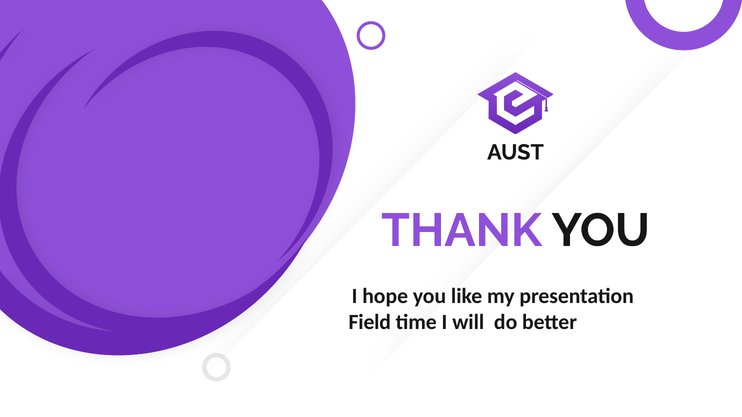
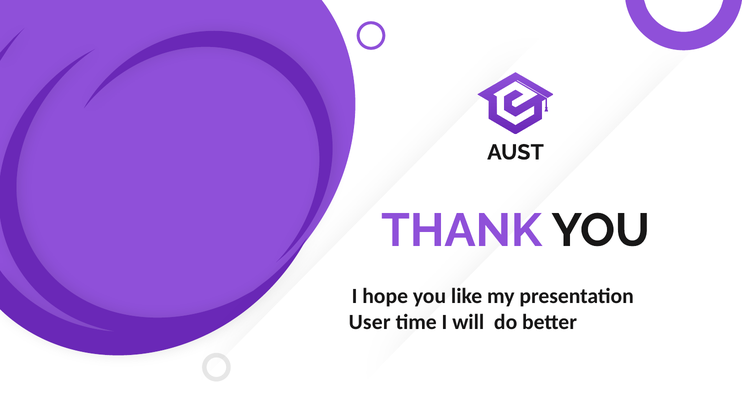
Field: Field -> User (370, 322)
